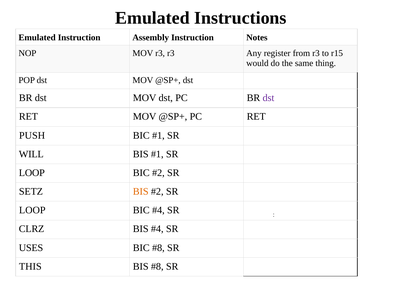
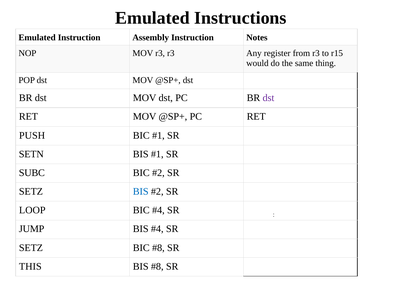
WILL: WILL -> SETN (31, 154)
LOOP: LOOP -> SUBC (32, 173)
BIS colour: orange -> blue (141, 192)
CLRZ: CLRZ -> JUMP (32, 229)
USES: USES -> SETZ (31, 248)
